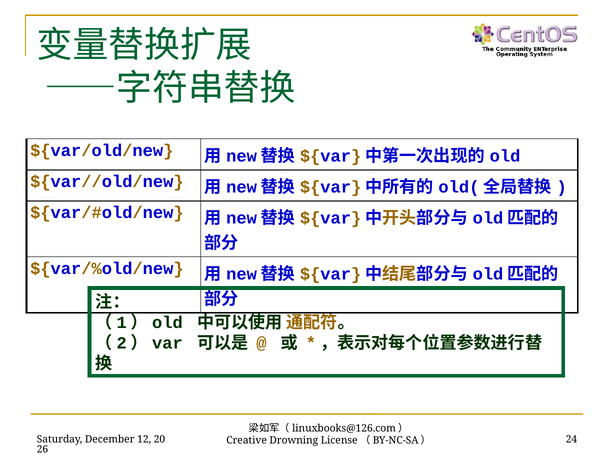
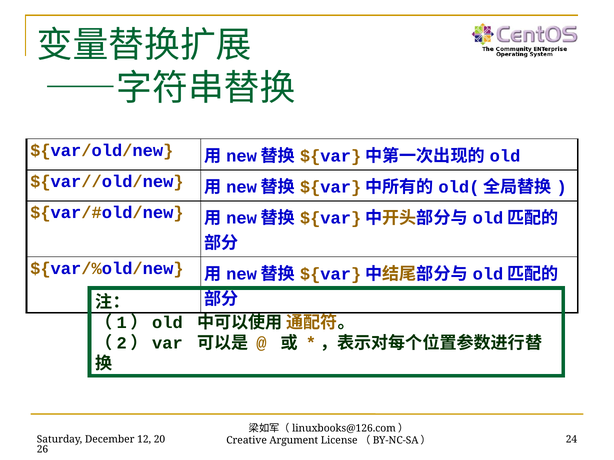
Drowning: Drowning -> Argument (294, 441)
